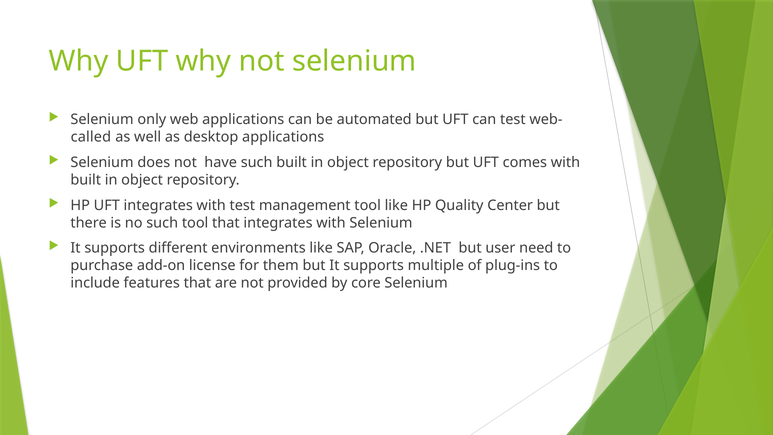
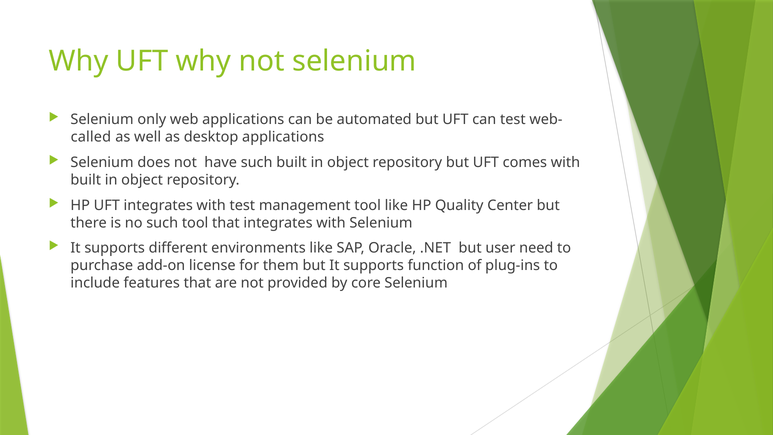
multiple: multiple -> function (436, 265)
